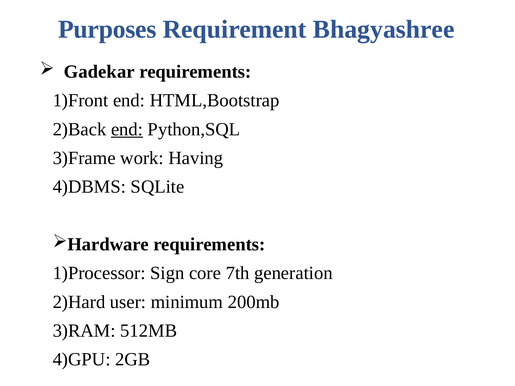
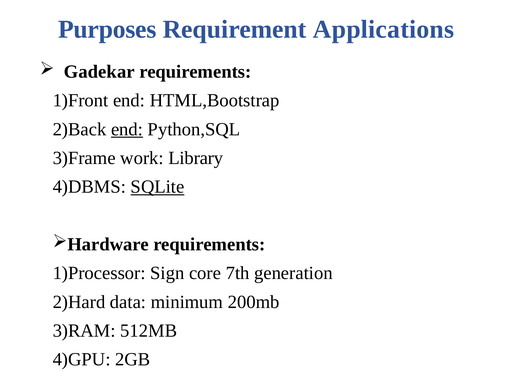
Bhagyashree: Bhagyashree -> Applications (384, 29)
Having: Having -> Library (196, 158)
SQLite underline: none -> present (158, 187)
user: user -> data (128, 302)
